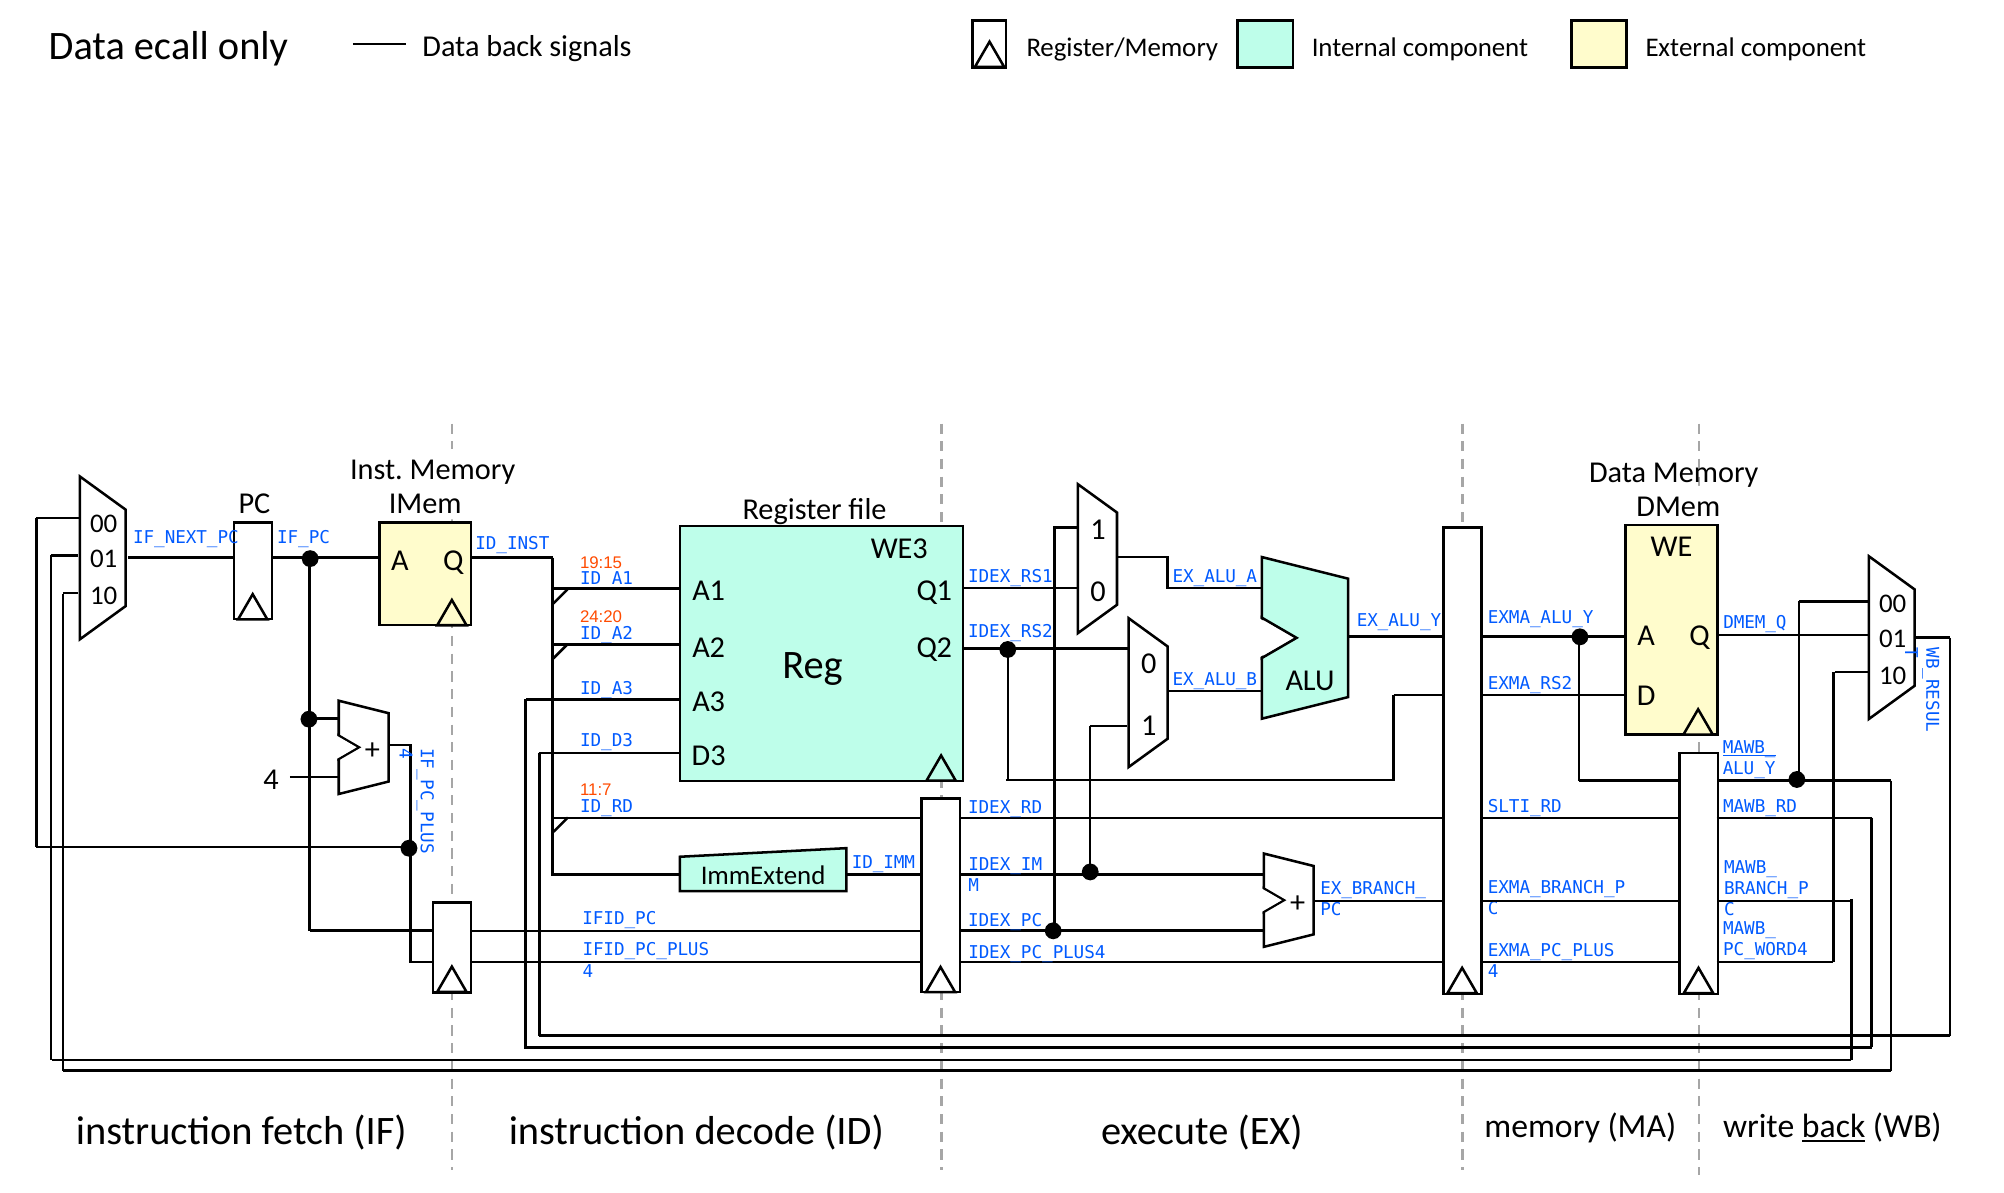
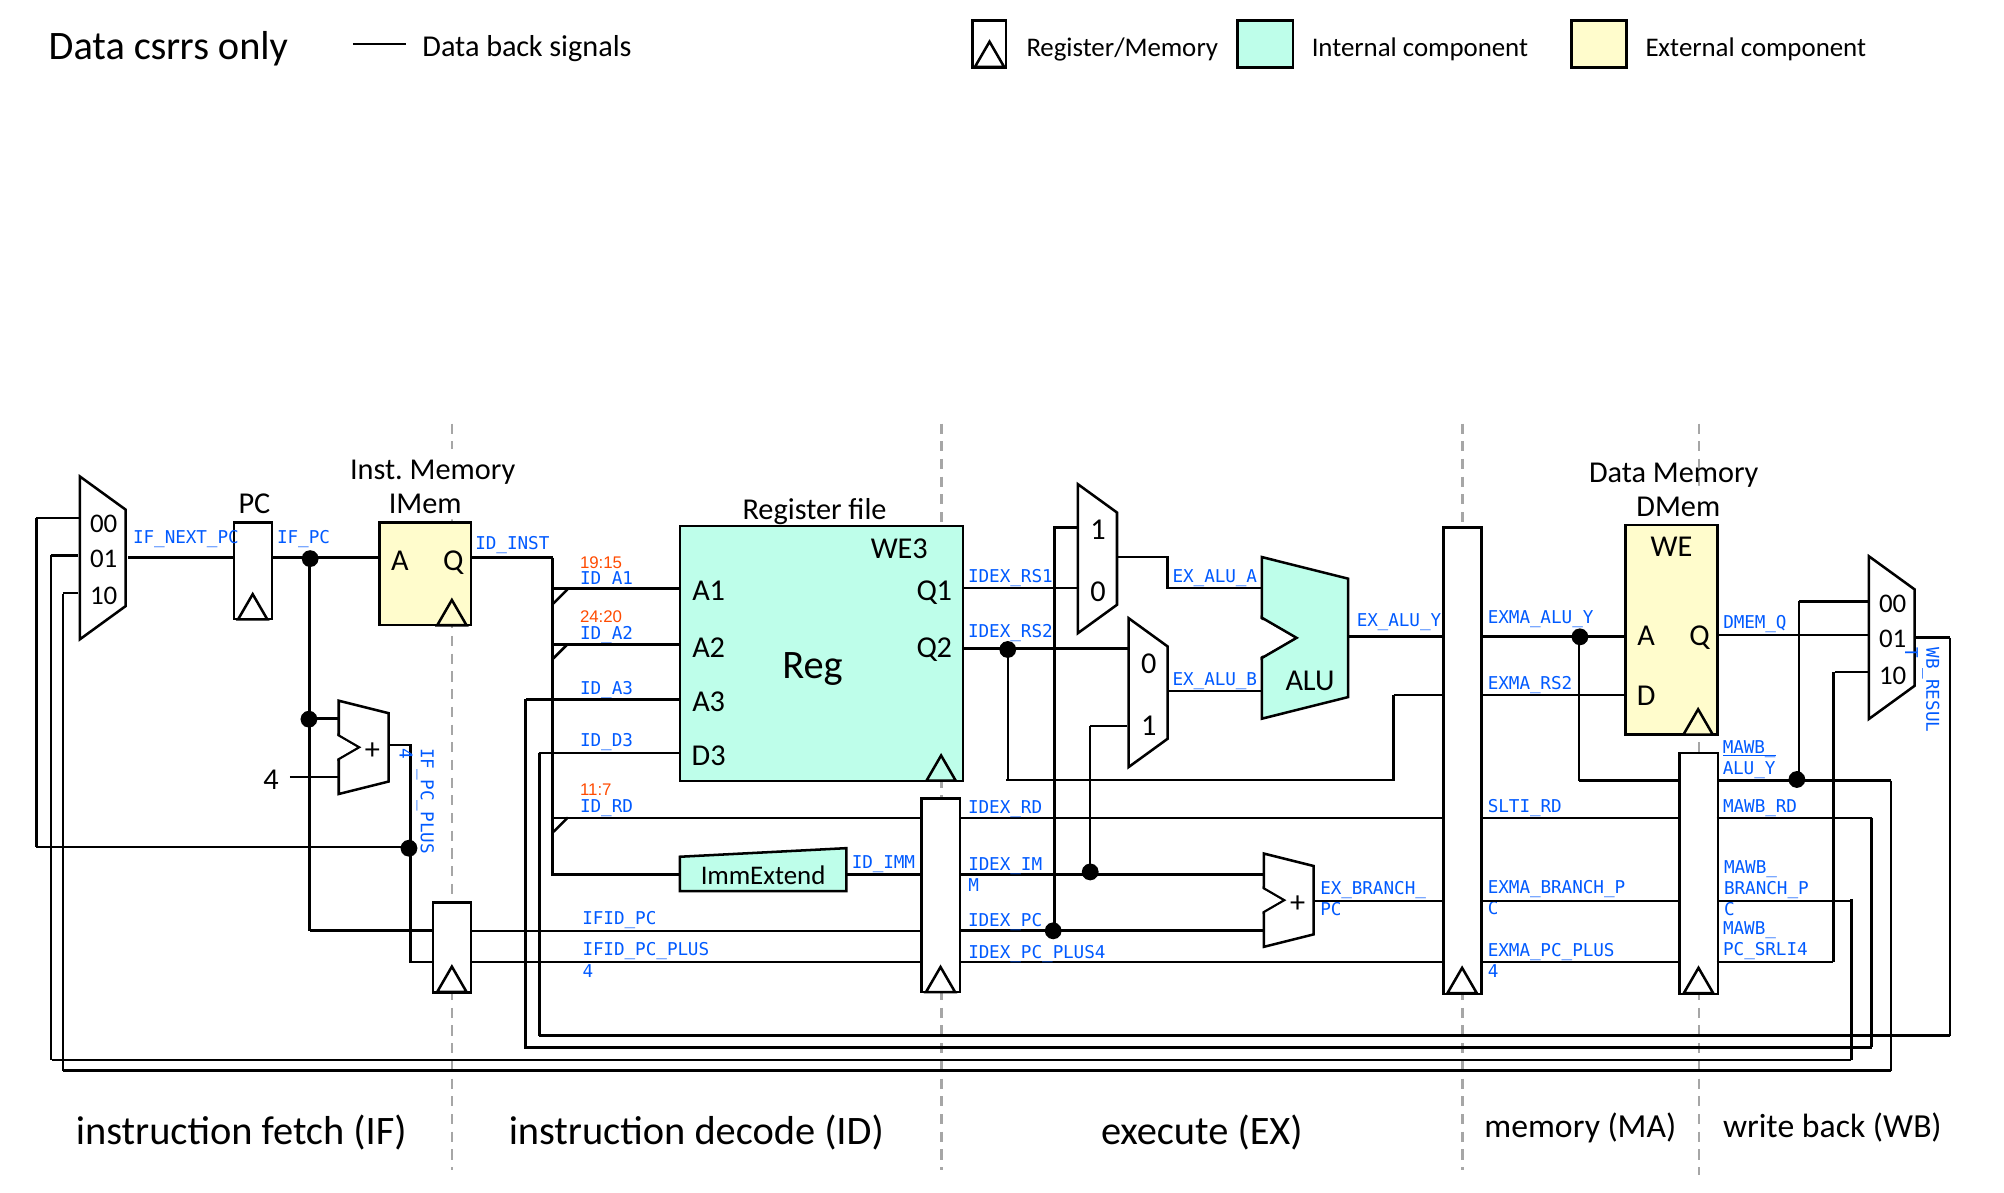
ecall: ecall -> csrrs (172, 46)
PC_WORD4: PC_WORD4 -> PC_SRLI4 (1765, 950)
back underline: present -> none (1834, 1126)
